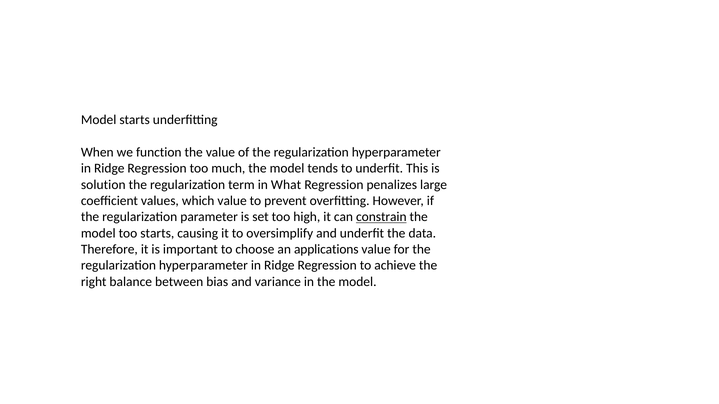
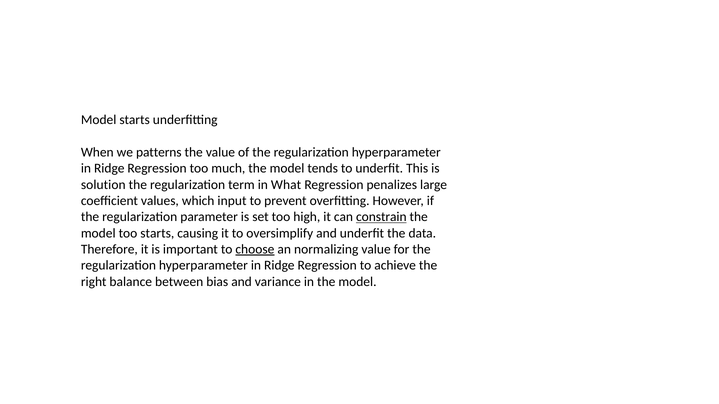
function: function -> patterns (159, 152)
which value: value -> input (232, 201)
choose underline: none -> present (255, 250)
applications: applications -> normalizing (326, 250)
